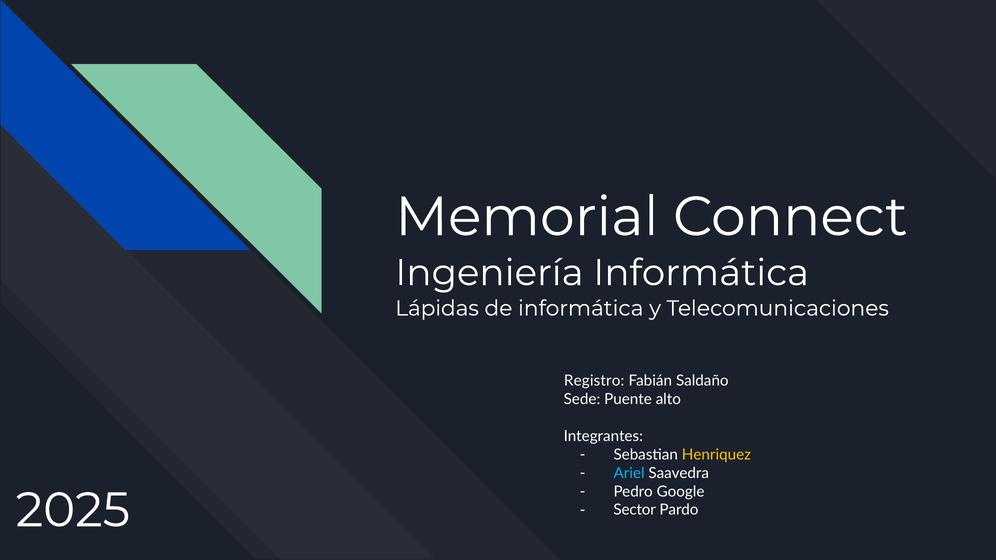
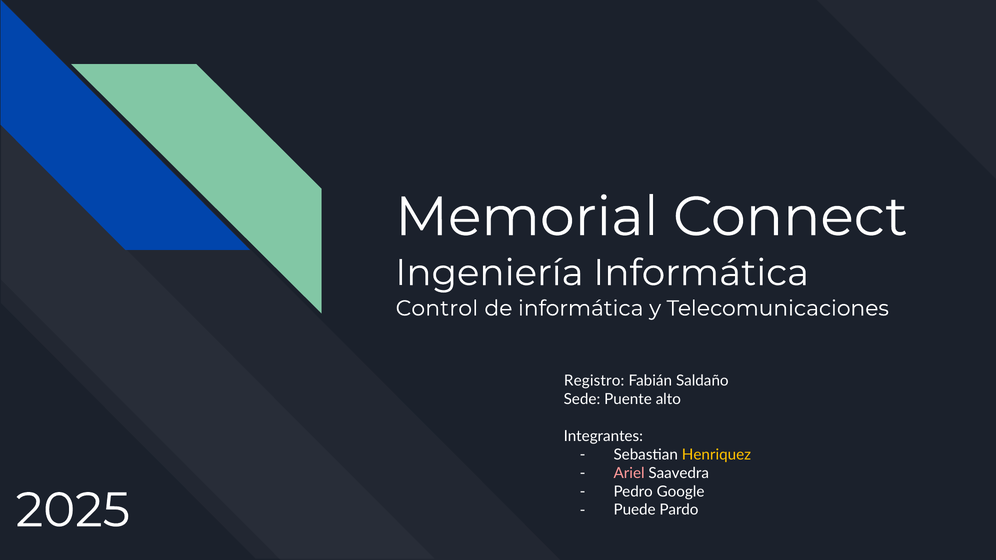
Lápidas: Lápidas -> Control (437, 308)
Ariel colour: light blue -> pink (629, 473)
Sector: Sector -> Puede (635, 510)
